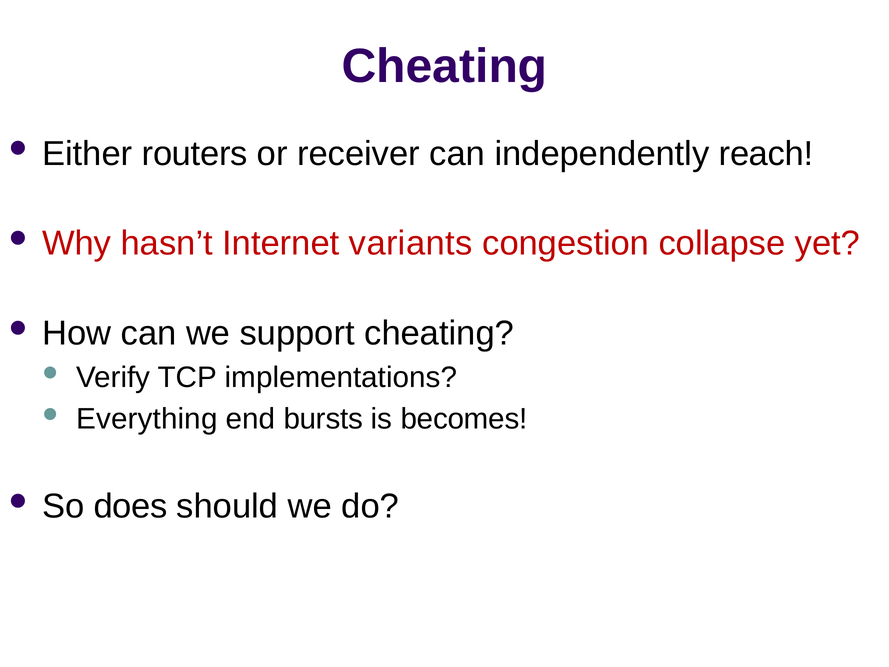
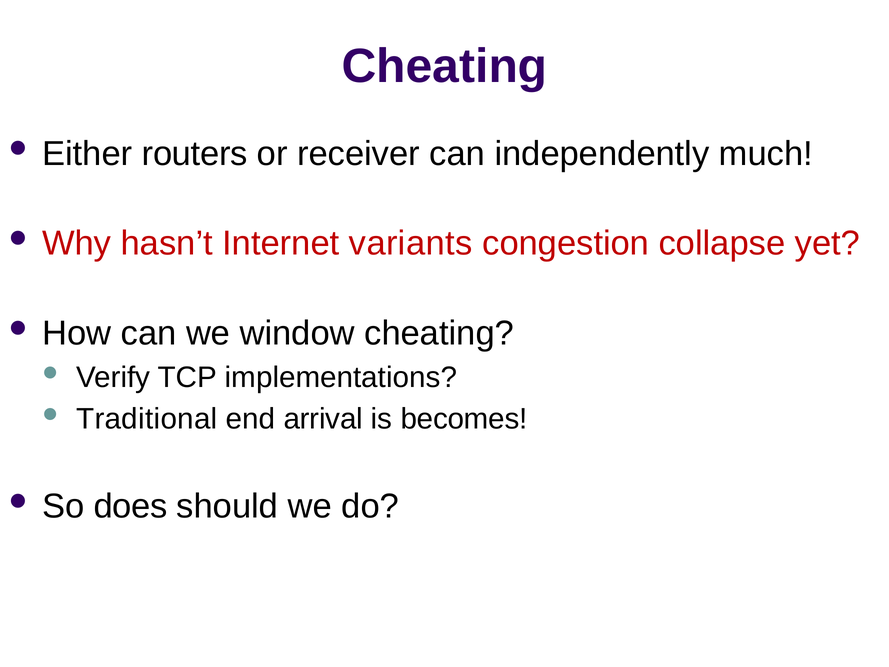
reach: reach -> much (766, 154)
support: support -> window (297, 333)
Everything: Everything -> Traditional (147, 419)
bursts: bursts -> arrival (323, 419)
